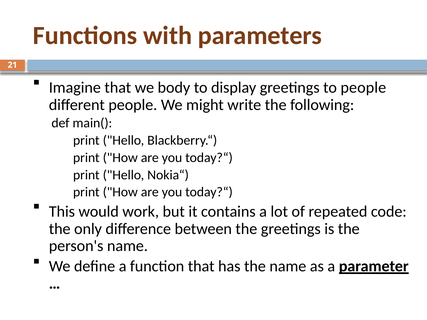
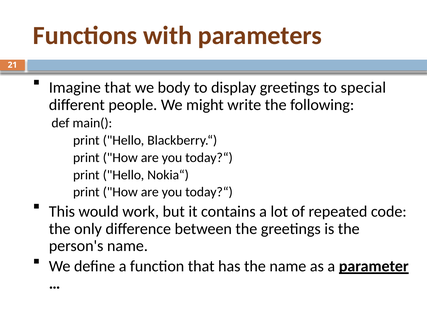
to people: people -> special (363, 88)
